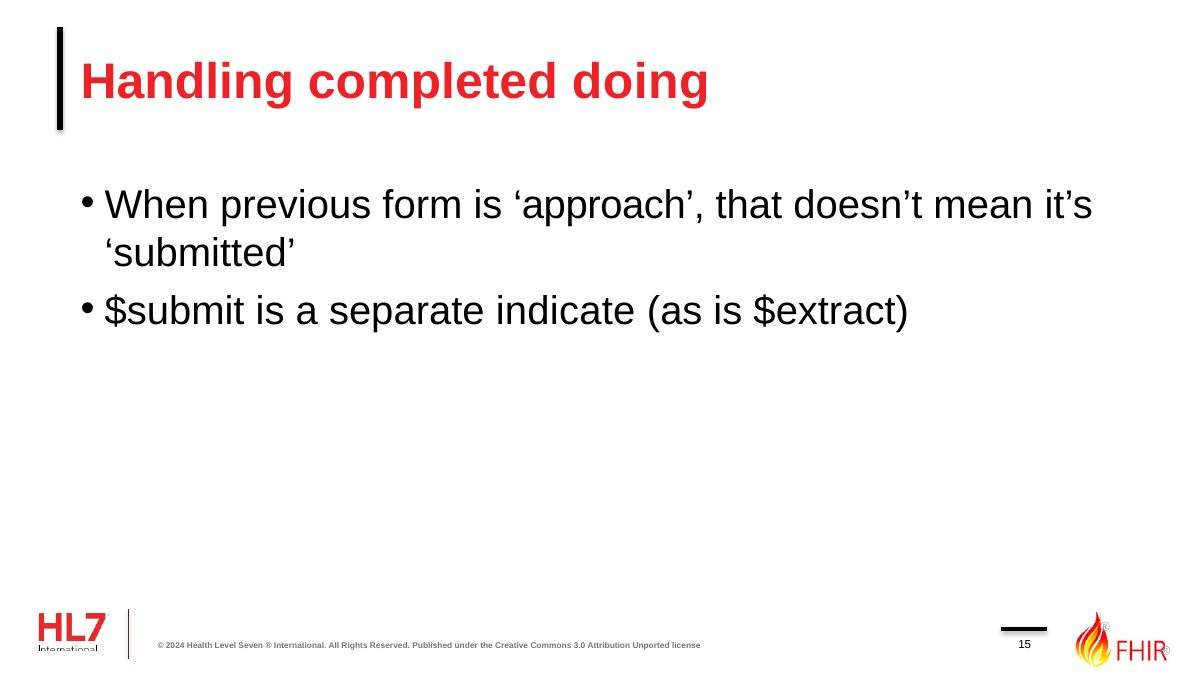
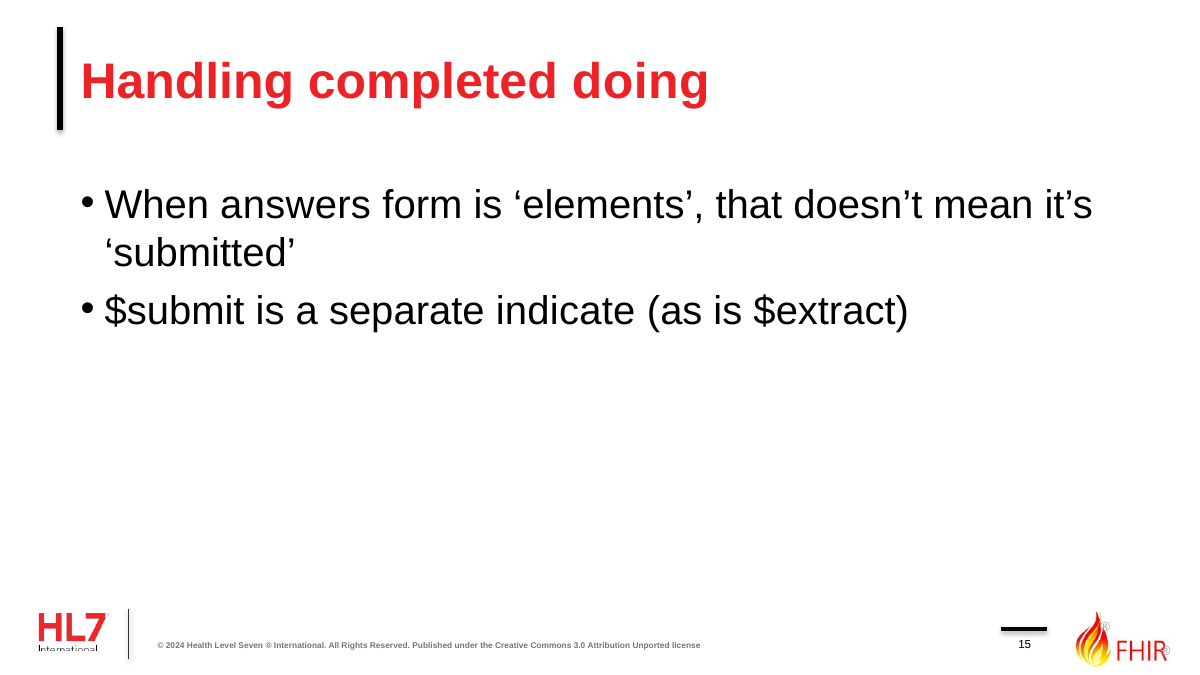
previous: previous -> answers (296, 205)
approach: approach -> elements (609, 205)
